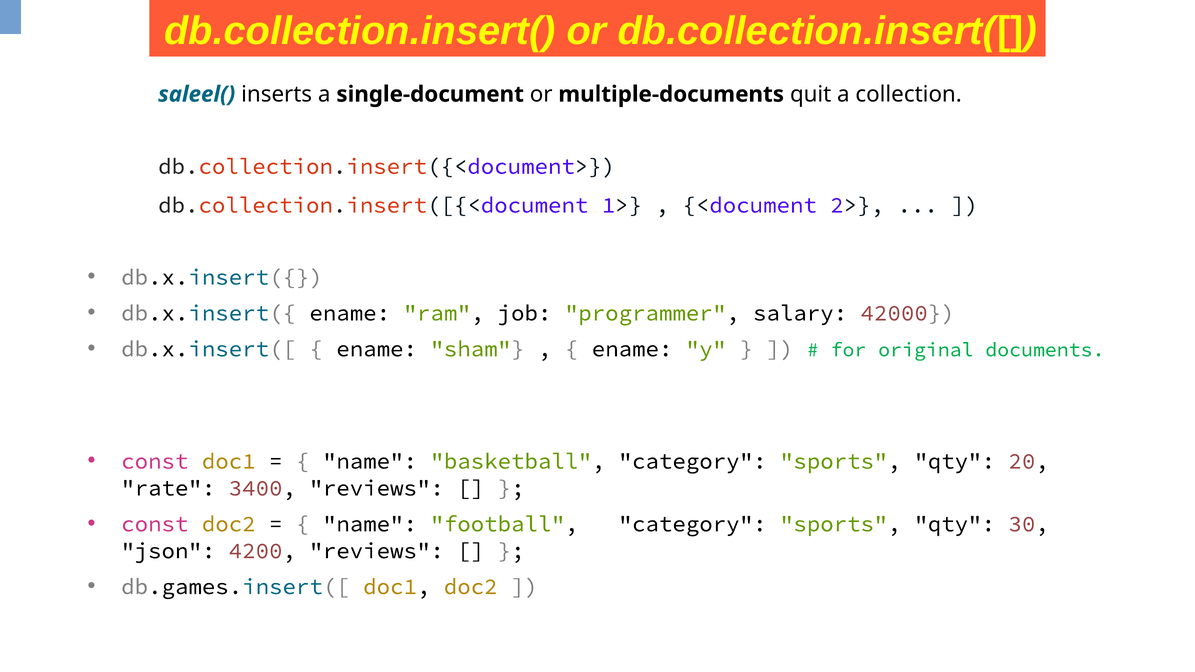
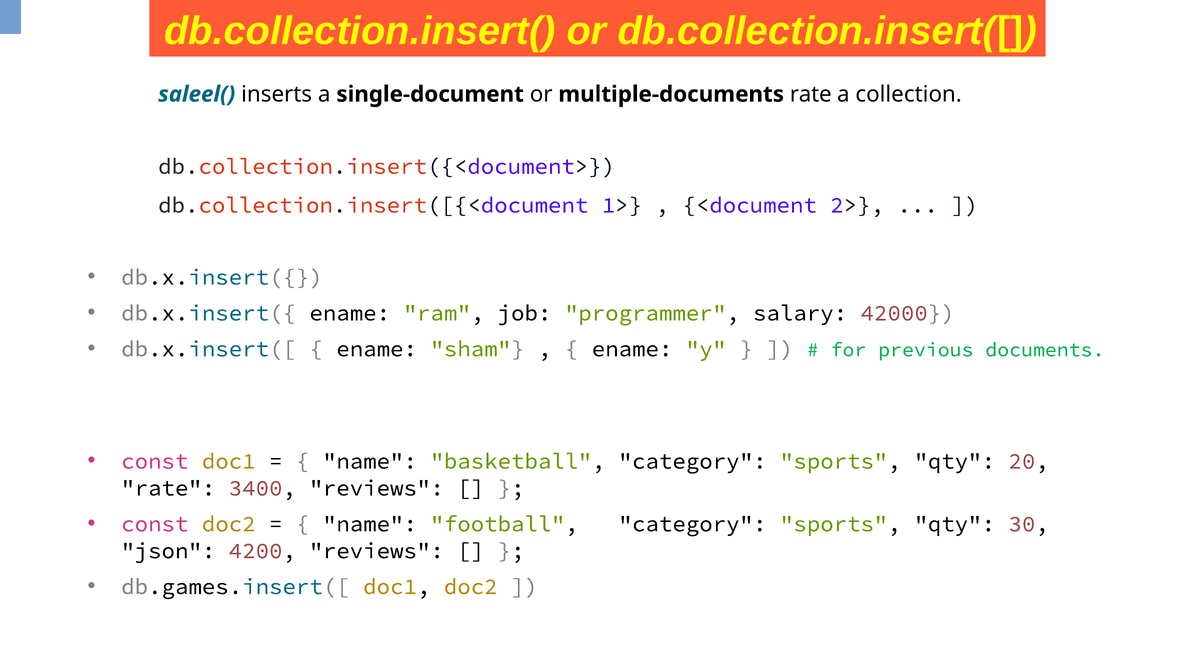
multiple-documents quit: quit -> rate (811, 94)
original: original -> previous (926, 350)
